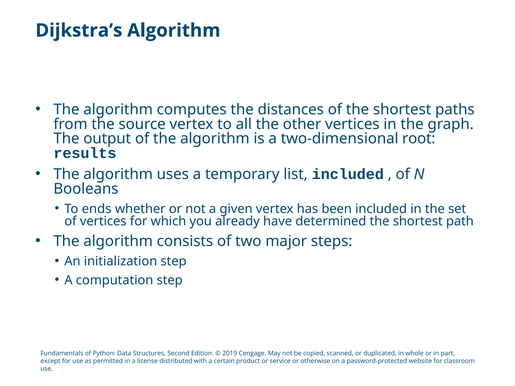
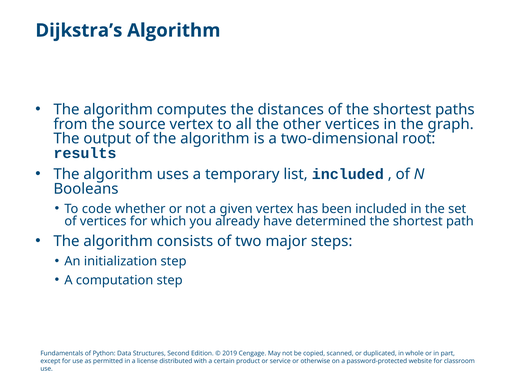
ends: ends -> code (97, 209)
